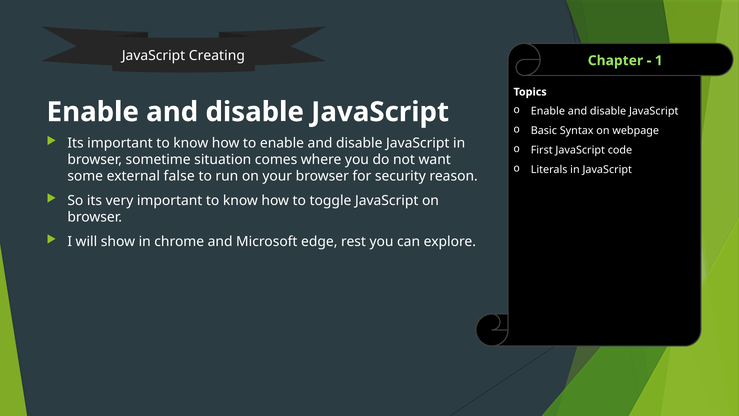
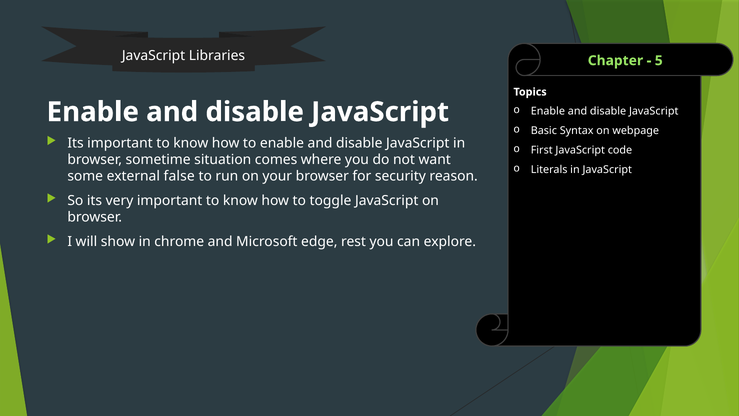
Creating: Creating -> Libraries (217, 55)
1: 1 -> 5 (659, 61)
